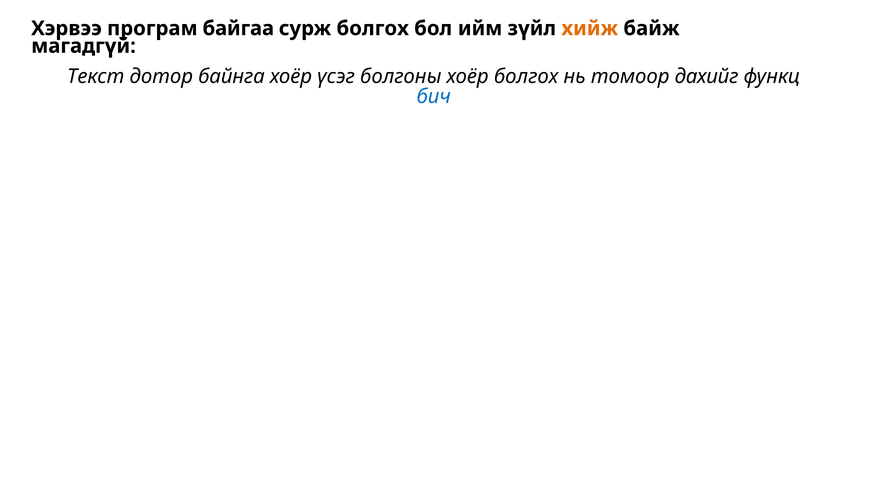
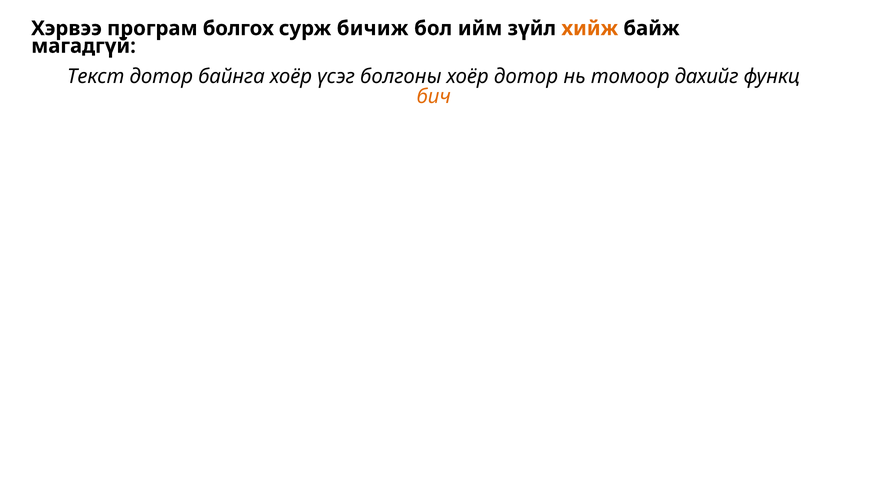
байгаа: байгаа -> болгох (238, 28)
сурж болгох: болгох -> бичиж (373, 28)
хоёр болгох: болгох -> дотор (526, 76)
бич colour: blue -> orange (434, 96)
